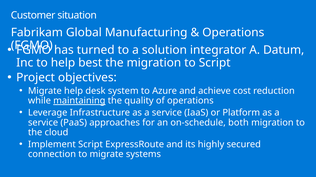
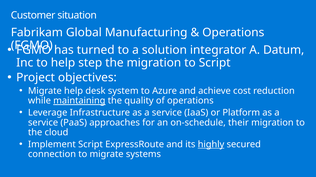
best: best -> step (90, 63)
both: both -> their (238, 123)
highly underline: none -> present (211, 145)
